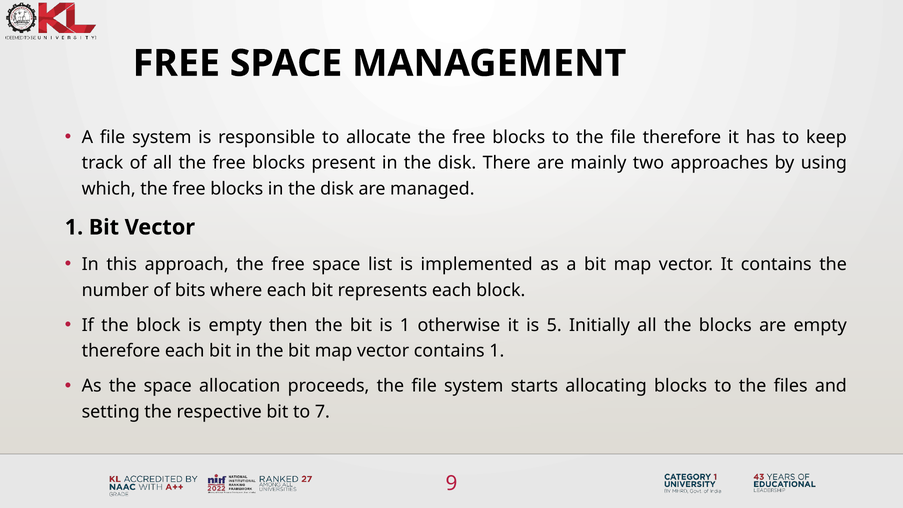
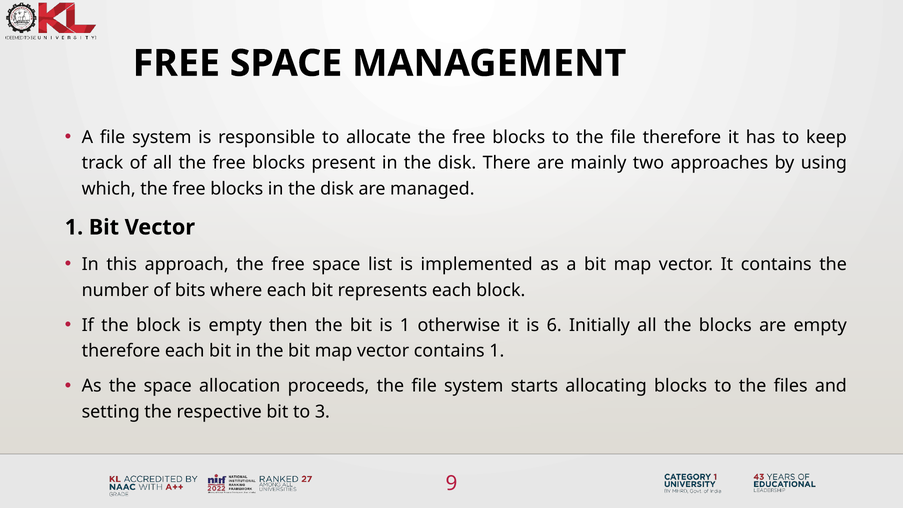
5: 5 -> 6 (554, 325)
7: 7 -> 3 (322, 412)
